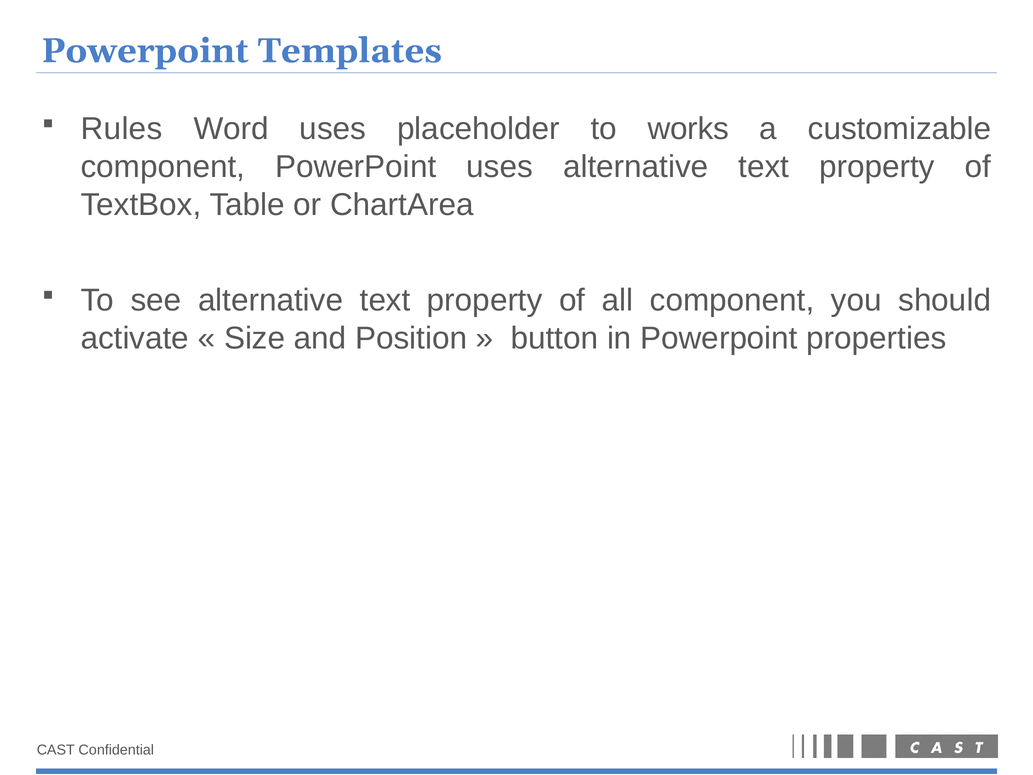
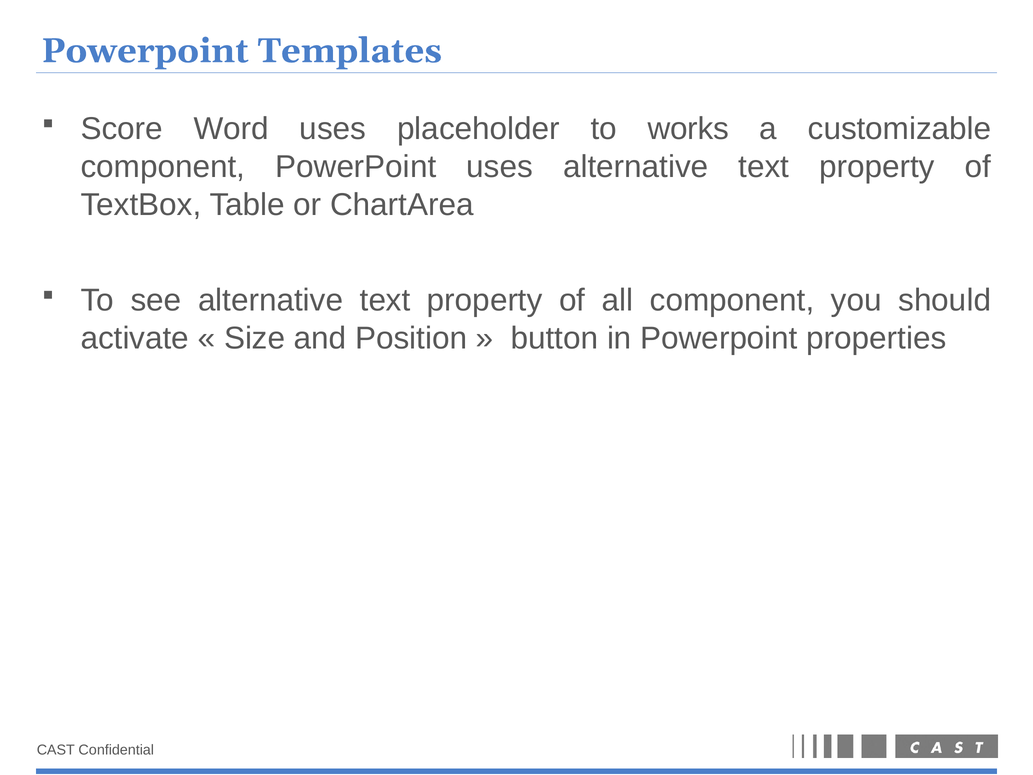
Rules: Rules -> Score (122, 129)
